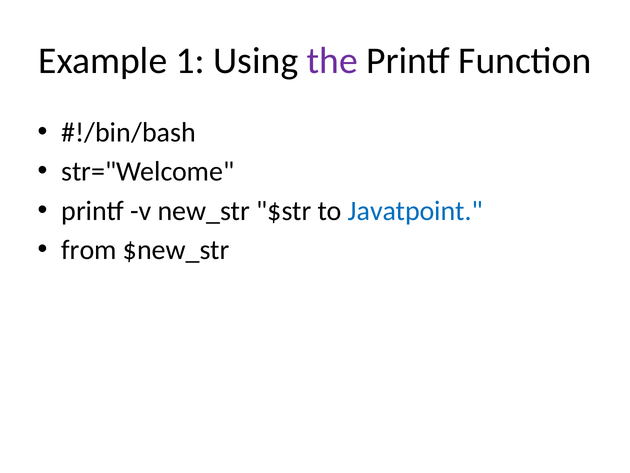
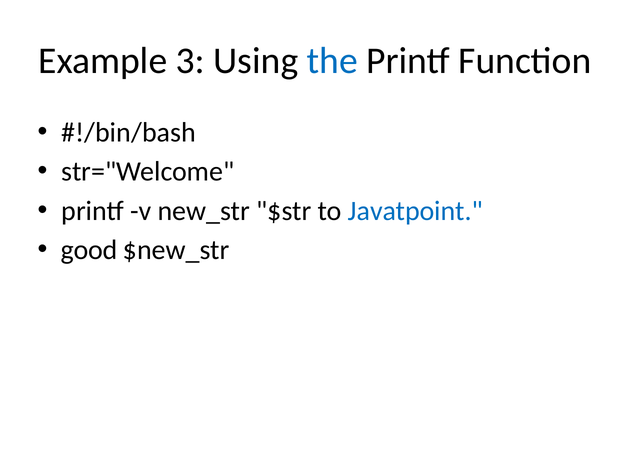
1: 1 -> 3 (190, 61)
the colour: purple -> blue (332, 61)
from: from -> good (89, 250)
